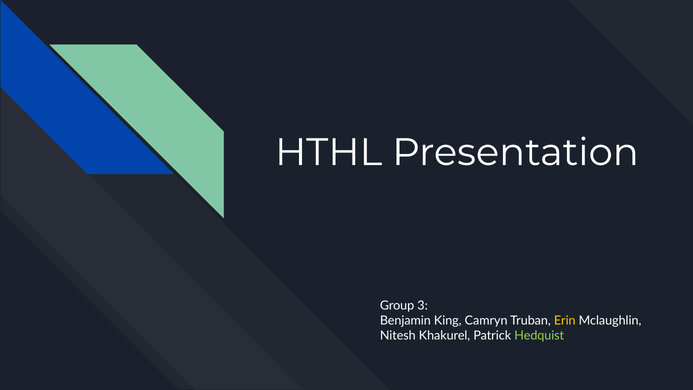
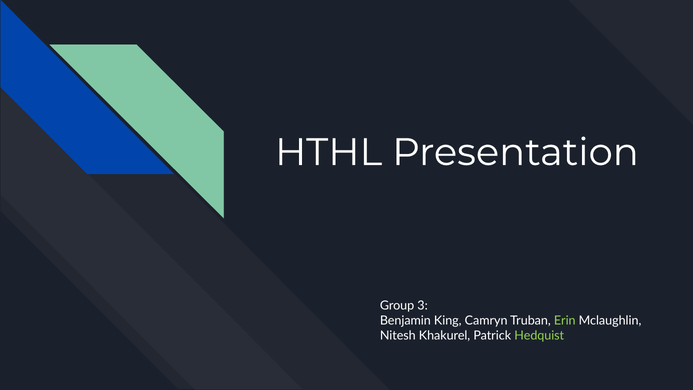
Erin colour: yellow -> light green (565, 320)
